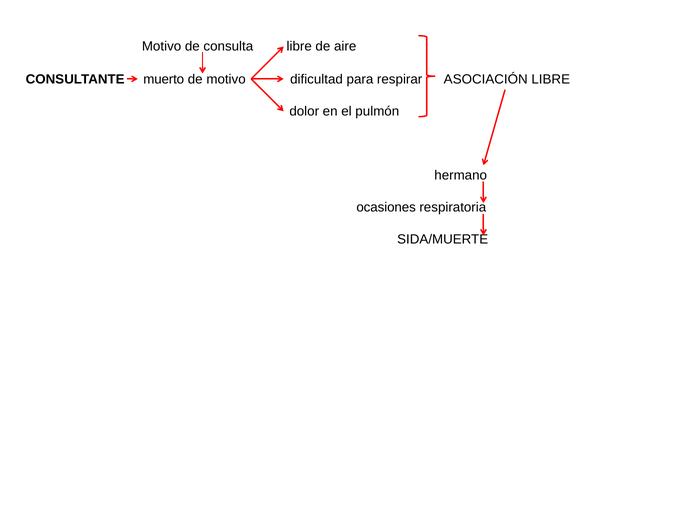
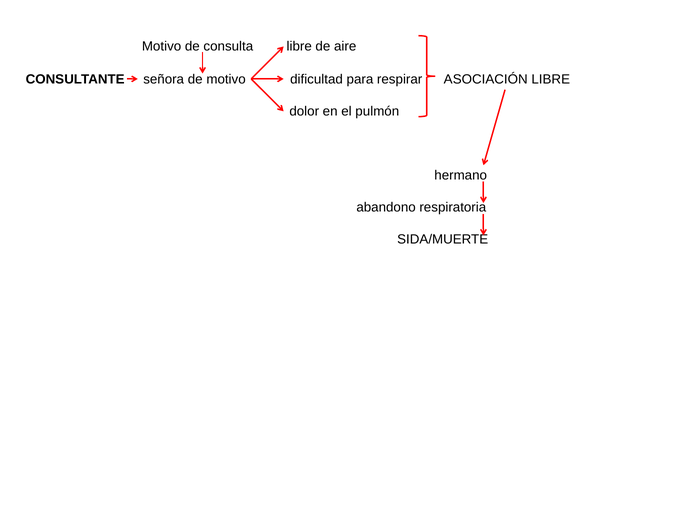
muerto: muerto -> señora (164, 79)
ocasiones: ocasiones -> abandono (386, 207)
